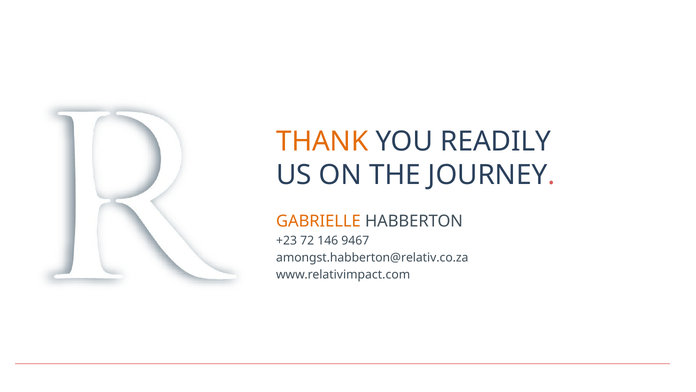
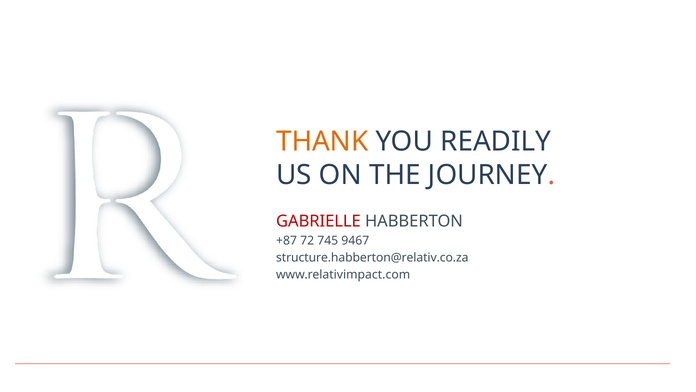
GABRIELLE colour: orange -> red (318, 221)
+23: +23 -> +87 (287, 240)
146: 146 -> 745 (328, 240)
amongst.habberton@relativ.co.za: amongst.habberton@relativ.co.za -> structure.habberton@relativ.co.za (372, 257)
